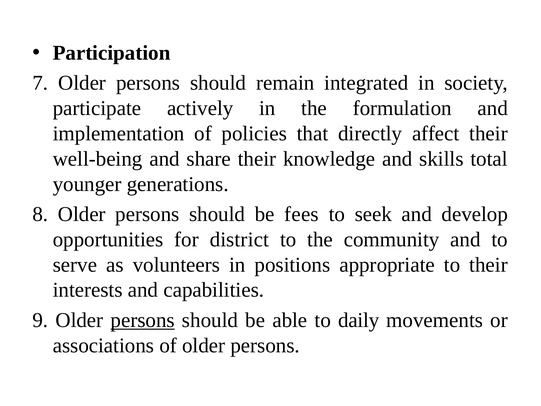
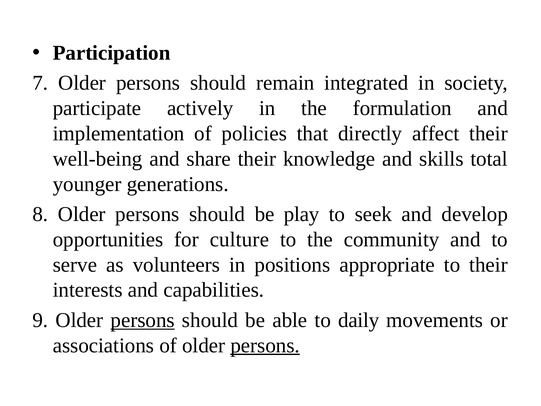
fees: fees -> play (302, 214)
district: district -> culture (239, 239)
persons underline: none -> present (265, 345)
